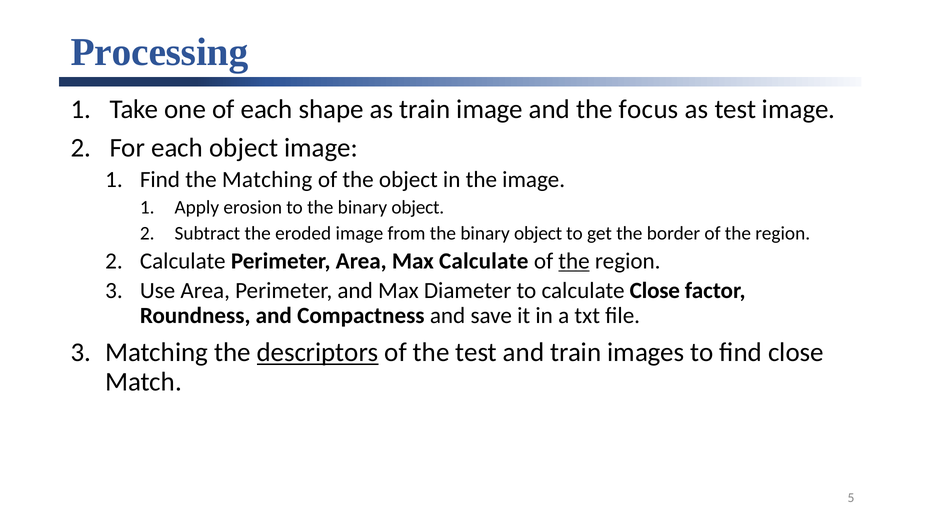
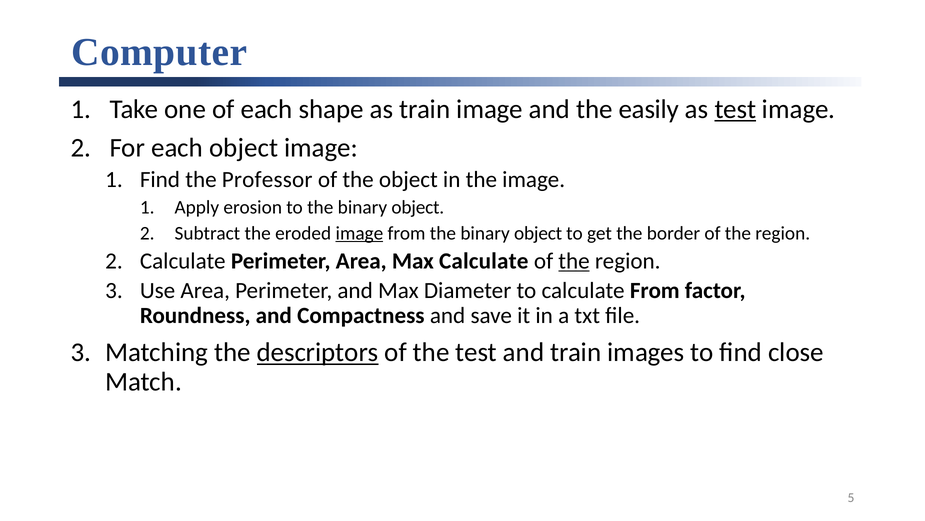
Processing: Processing -> Computer (159, 52)
focus: focus -> easily (649, 109)
test underline: none -> present (735, 109)
the Matching: Matching -> Professor (267, 180)
image underline: none -> present (359, 233)
calculate Close: Close -> From (655, 290)
